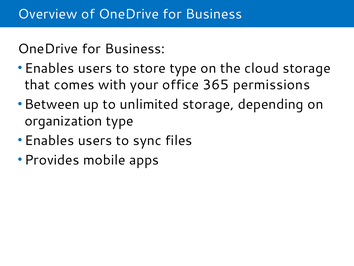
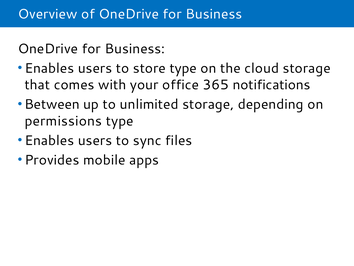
permissions: permissions -> notifications (272, 85)
organization: organization -> permissions (63, 121)
